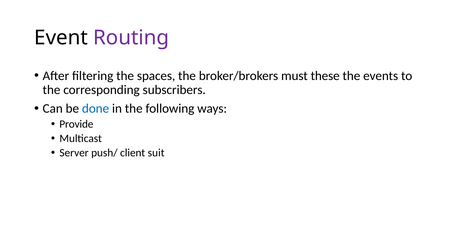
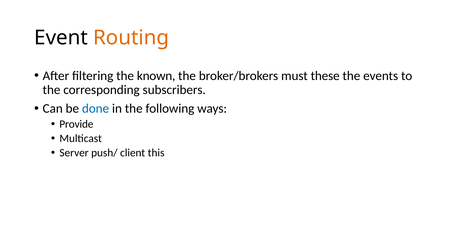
Routing colour: purple -> orange (131, 38)
spaces: spaces -> known (156, 76)
suit: suit -> this (156, 153)
